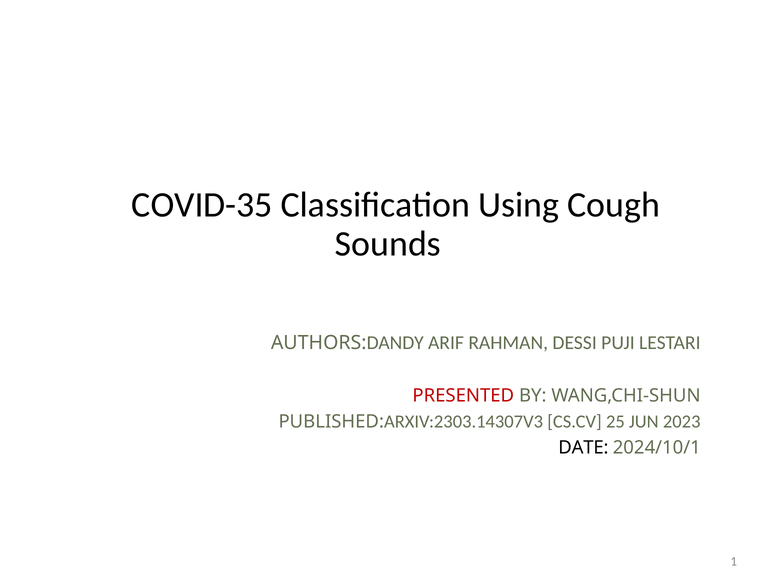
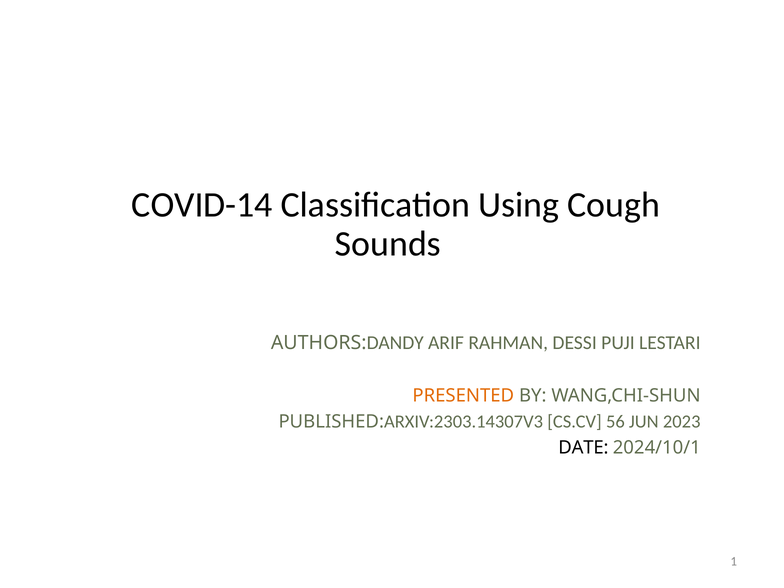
COVID-35: COVID-35 -> COVID-14 (202, 205)
PRESENTED colour: red -> orange (463, 396)
25: 25 -> 56 (615, 421)
